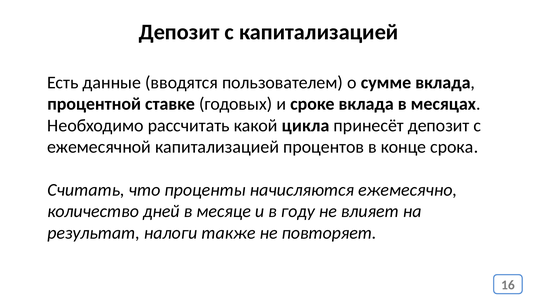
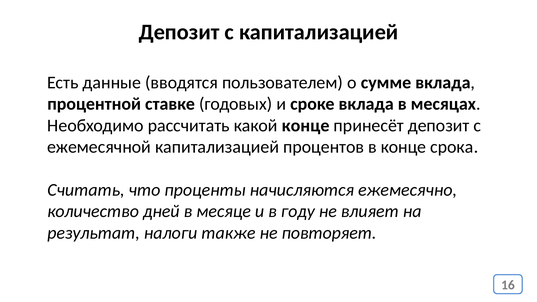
какой цикла: цикла -> конце (306, 125)
